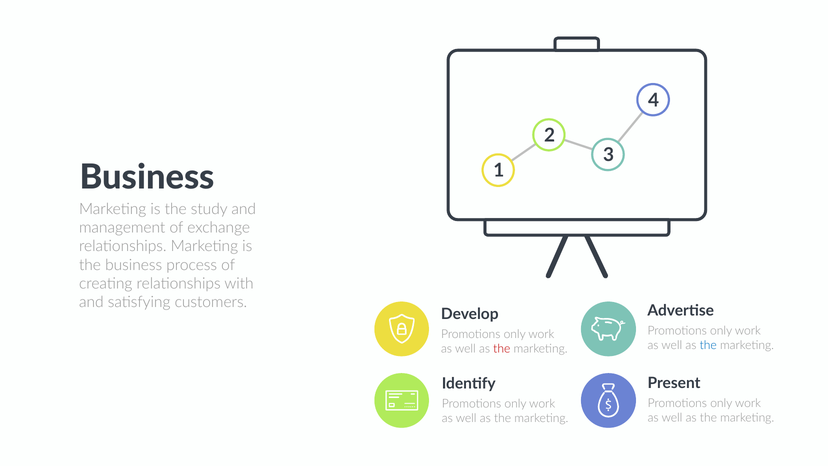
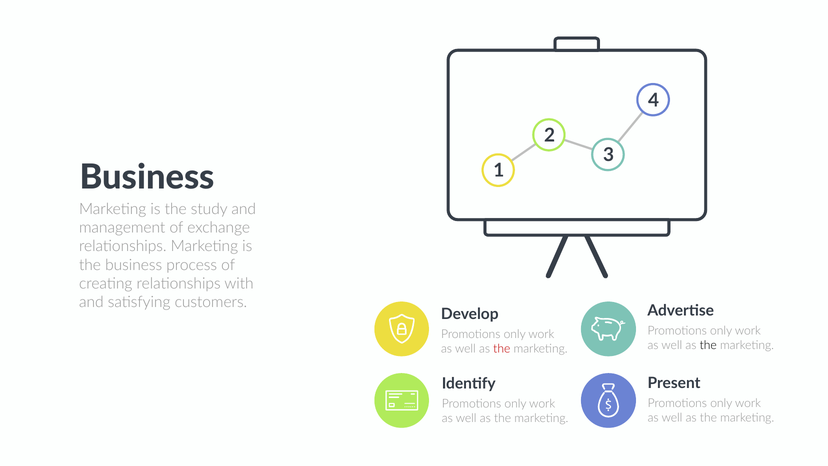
the colour: blue -> black (708, 345)
